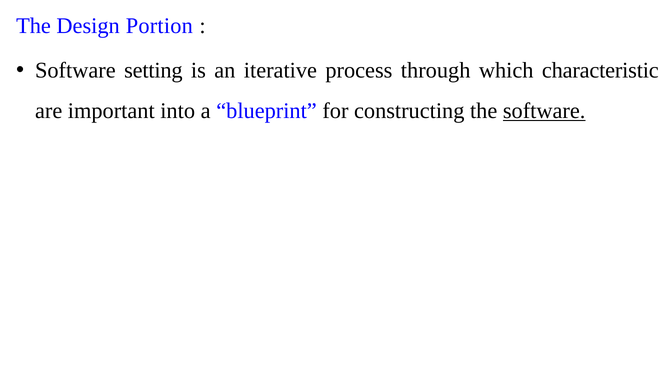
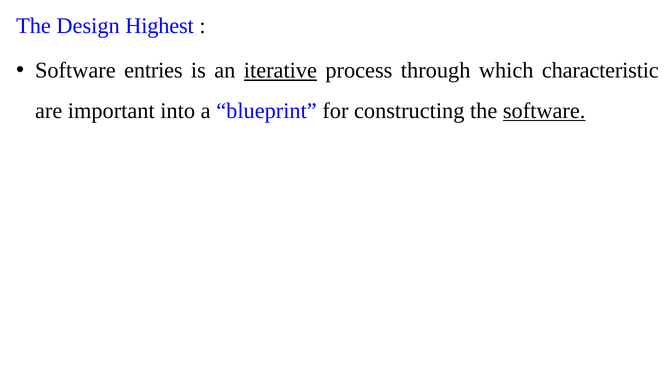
Portion: Portion -> Highest (160, 26)
setting: setting -> entries (153, 71)
iterative underline: none -> present (280, 71)
